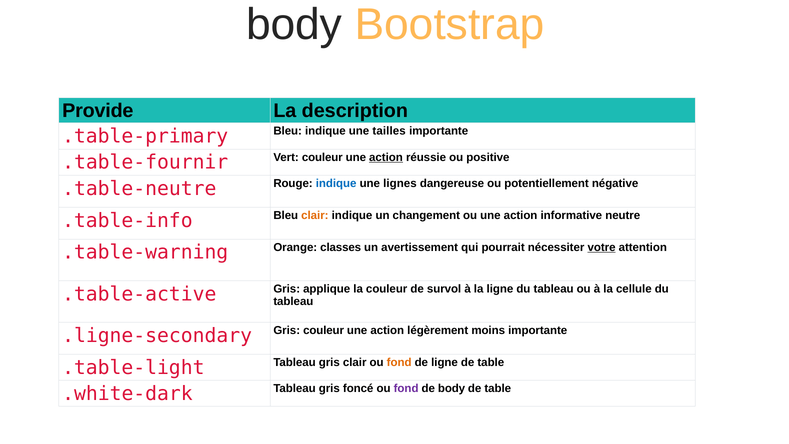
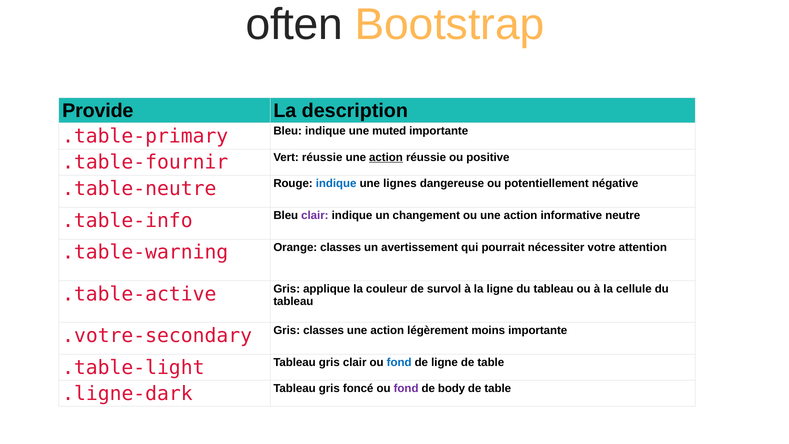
body: body -> often (294, 25)
tailles: tailles -> muted (389, 131)
Vert couleur: couleur -> réussie (322, 157)
clair colour: orange -> purple (315, 215)
votre underline: present -> none (602, 247)
.ligne-secondary: .ligne-secondary -> .votre-secondary (157, 335)
Gris couleur: couleur -> classes (324, 330)
fond colour: orange -> blue (399, 362)
.white-dark: .white-dark -> .ligne-dark (127, 394)
